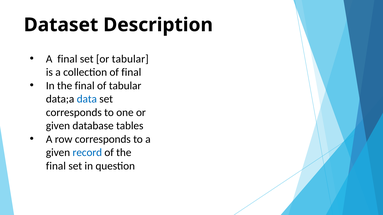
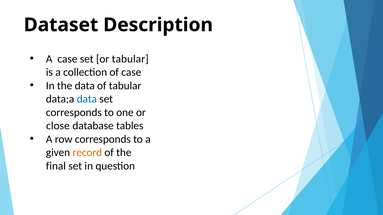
A final: final -> case (67, 59)
of final: final -> case (131, 72)
In the final: final -> data (85, 86)
given: given -> close (58, 126)
record colour: blue -> orange (87, 153)
